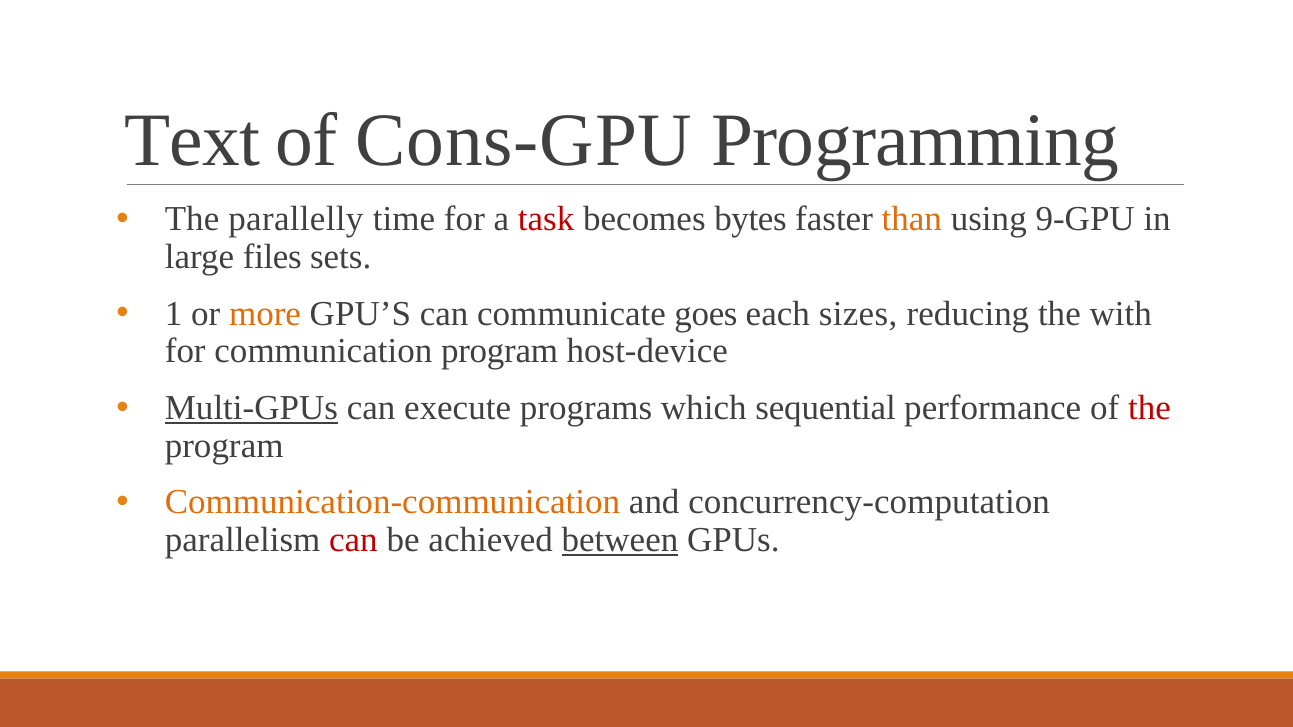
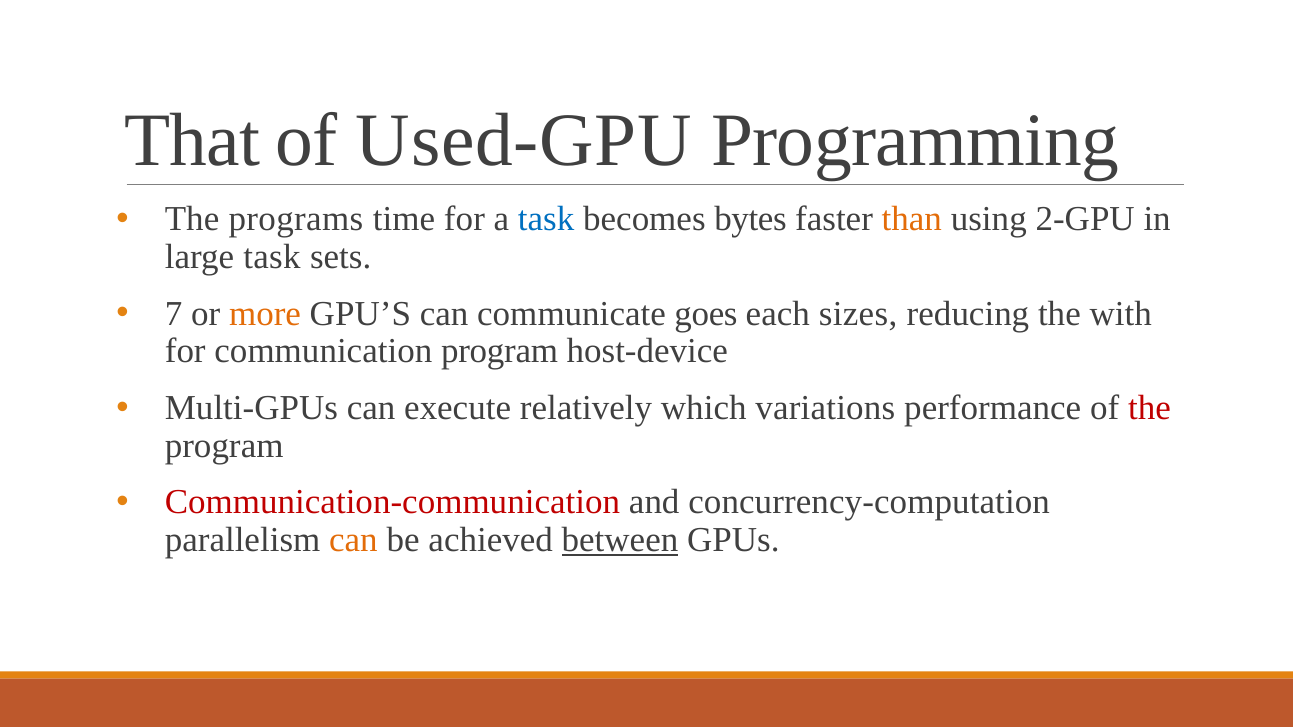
Text: Text -> That (192, 140)
Cons-GPU: Cons-GPU -> Used-GPU (524, 140)
parallelly: parallelly -> programs (296, 219)
task colour: red -> blue (546, 219)
9-GPU: 9-GPU -> 2-GPU (1085, 219)
large files: files -> task (272, 257)
1: 1 -> 7 (174, 314)
Multi-GPUs underline: present -> none (251, 408)
programs: programs -> relatively (586, 408)
sequential: sequential -> variations (825, 408)
Communication-communication colour: orange -> red (392, 503)
can colour: red -> orange (353, 540)
